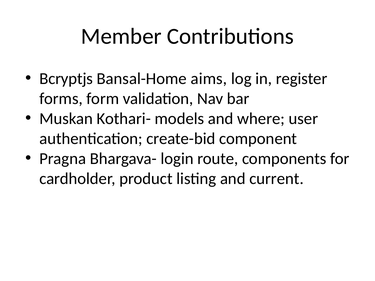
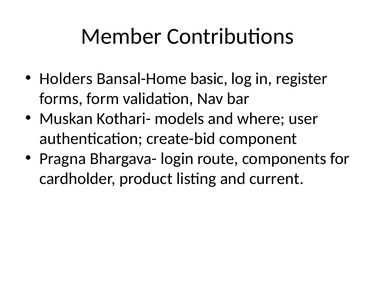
Bcryptjs: Bcryptjs -> Holders (66, 79)
aims: aims -> basic (209, 79)
